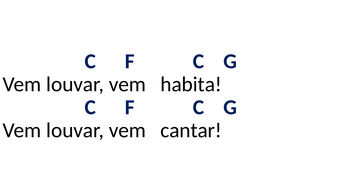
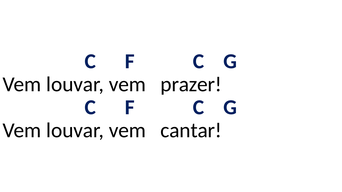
habita: habita -> prazer (191, 85)
